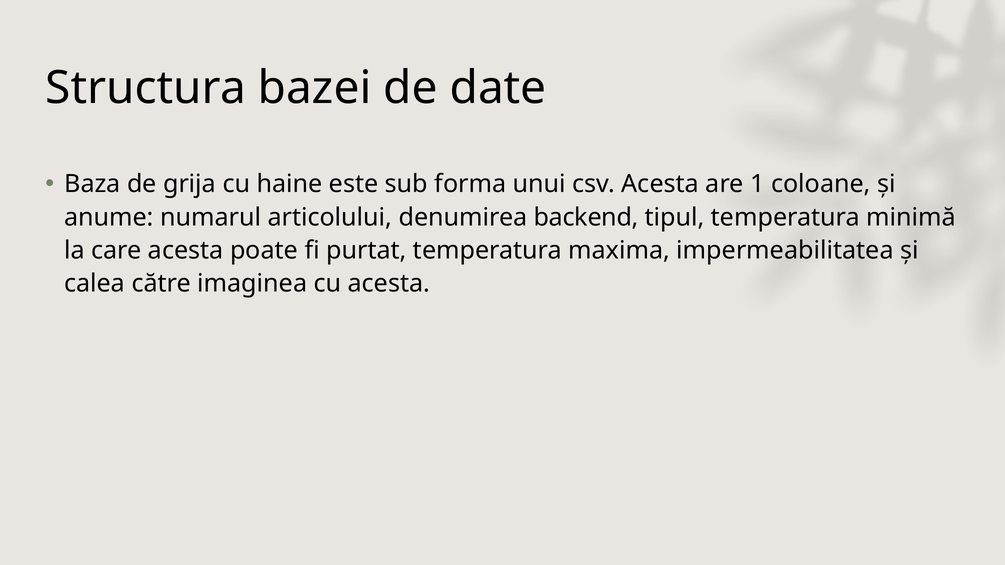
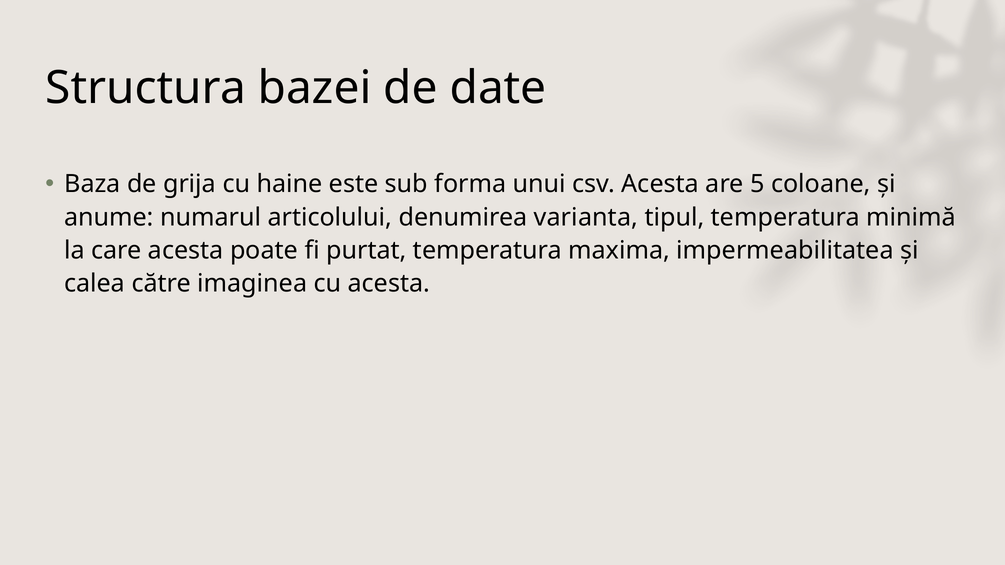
1: 1 -> 5 (757, 184)
backend: backend -> varianta (586, 217)
